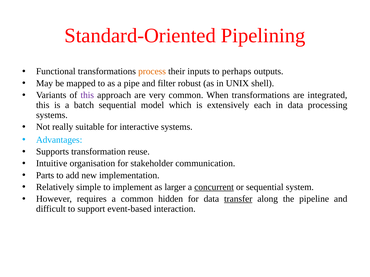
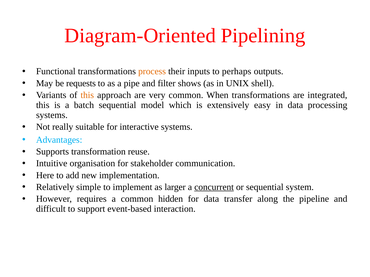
Standard-Oriented: Standard-Oriented -> Diagram-Oriented (140, 36)
mapped: mapped -> requests (81, 83)
robust: robust -> shows (189, 83)
this colour: purple -> orange (87, 95)
each: each -> easy (262, 105)
Parts: Parts -> Here (45, 176)
transfer underline: present -> none (238, 199)
